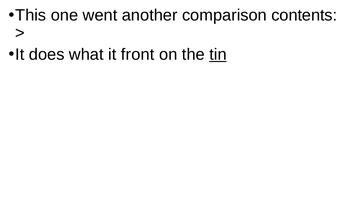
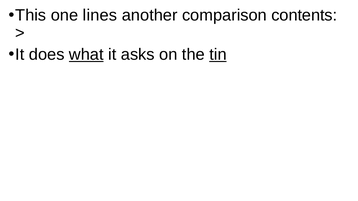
went: went -> lines (100, 15)
what underline: none -> present (86, 55)
front: front -> asks (138, 55)
